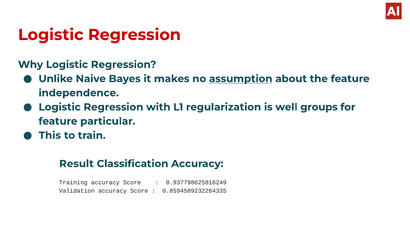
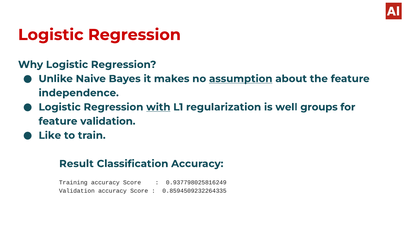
with underline: none -> present (158, 107)
feature particular: particular -> validation (108, 121)
This: This -> Like (50, 135)
